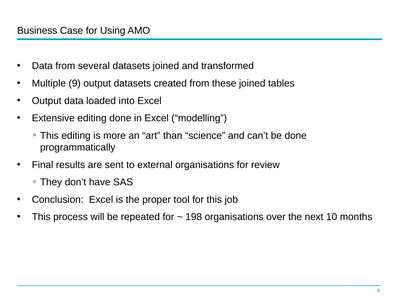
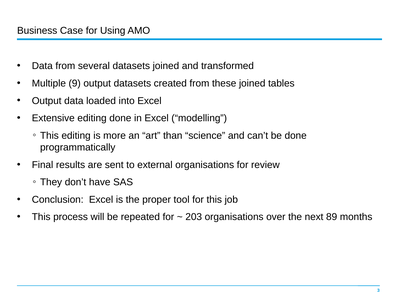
198: 198 -> 203 (194, 217)
10: 10 -> 89 (332, 217)
